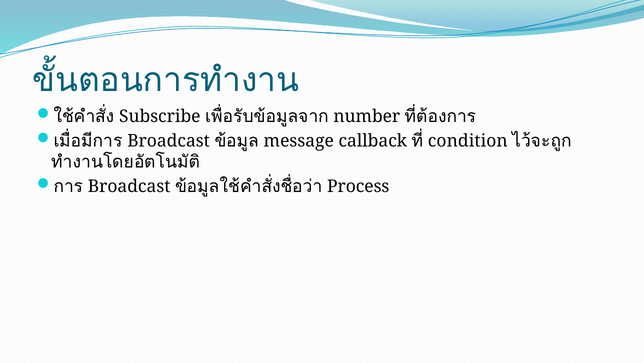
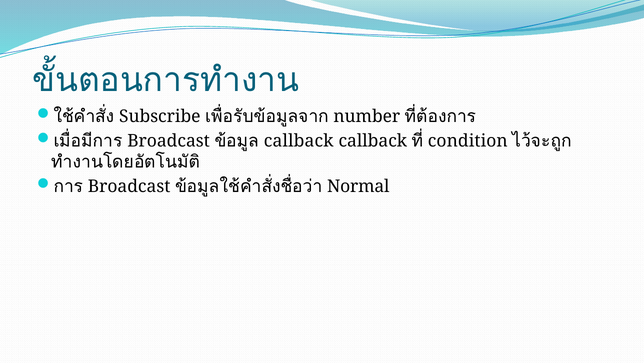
message: message -> callback (299, 141)
Process: Process -> Normal (358, 186)
